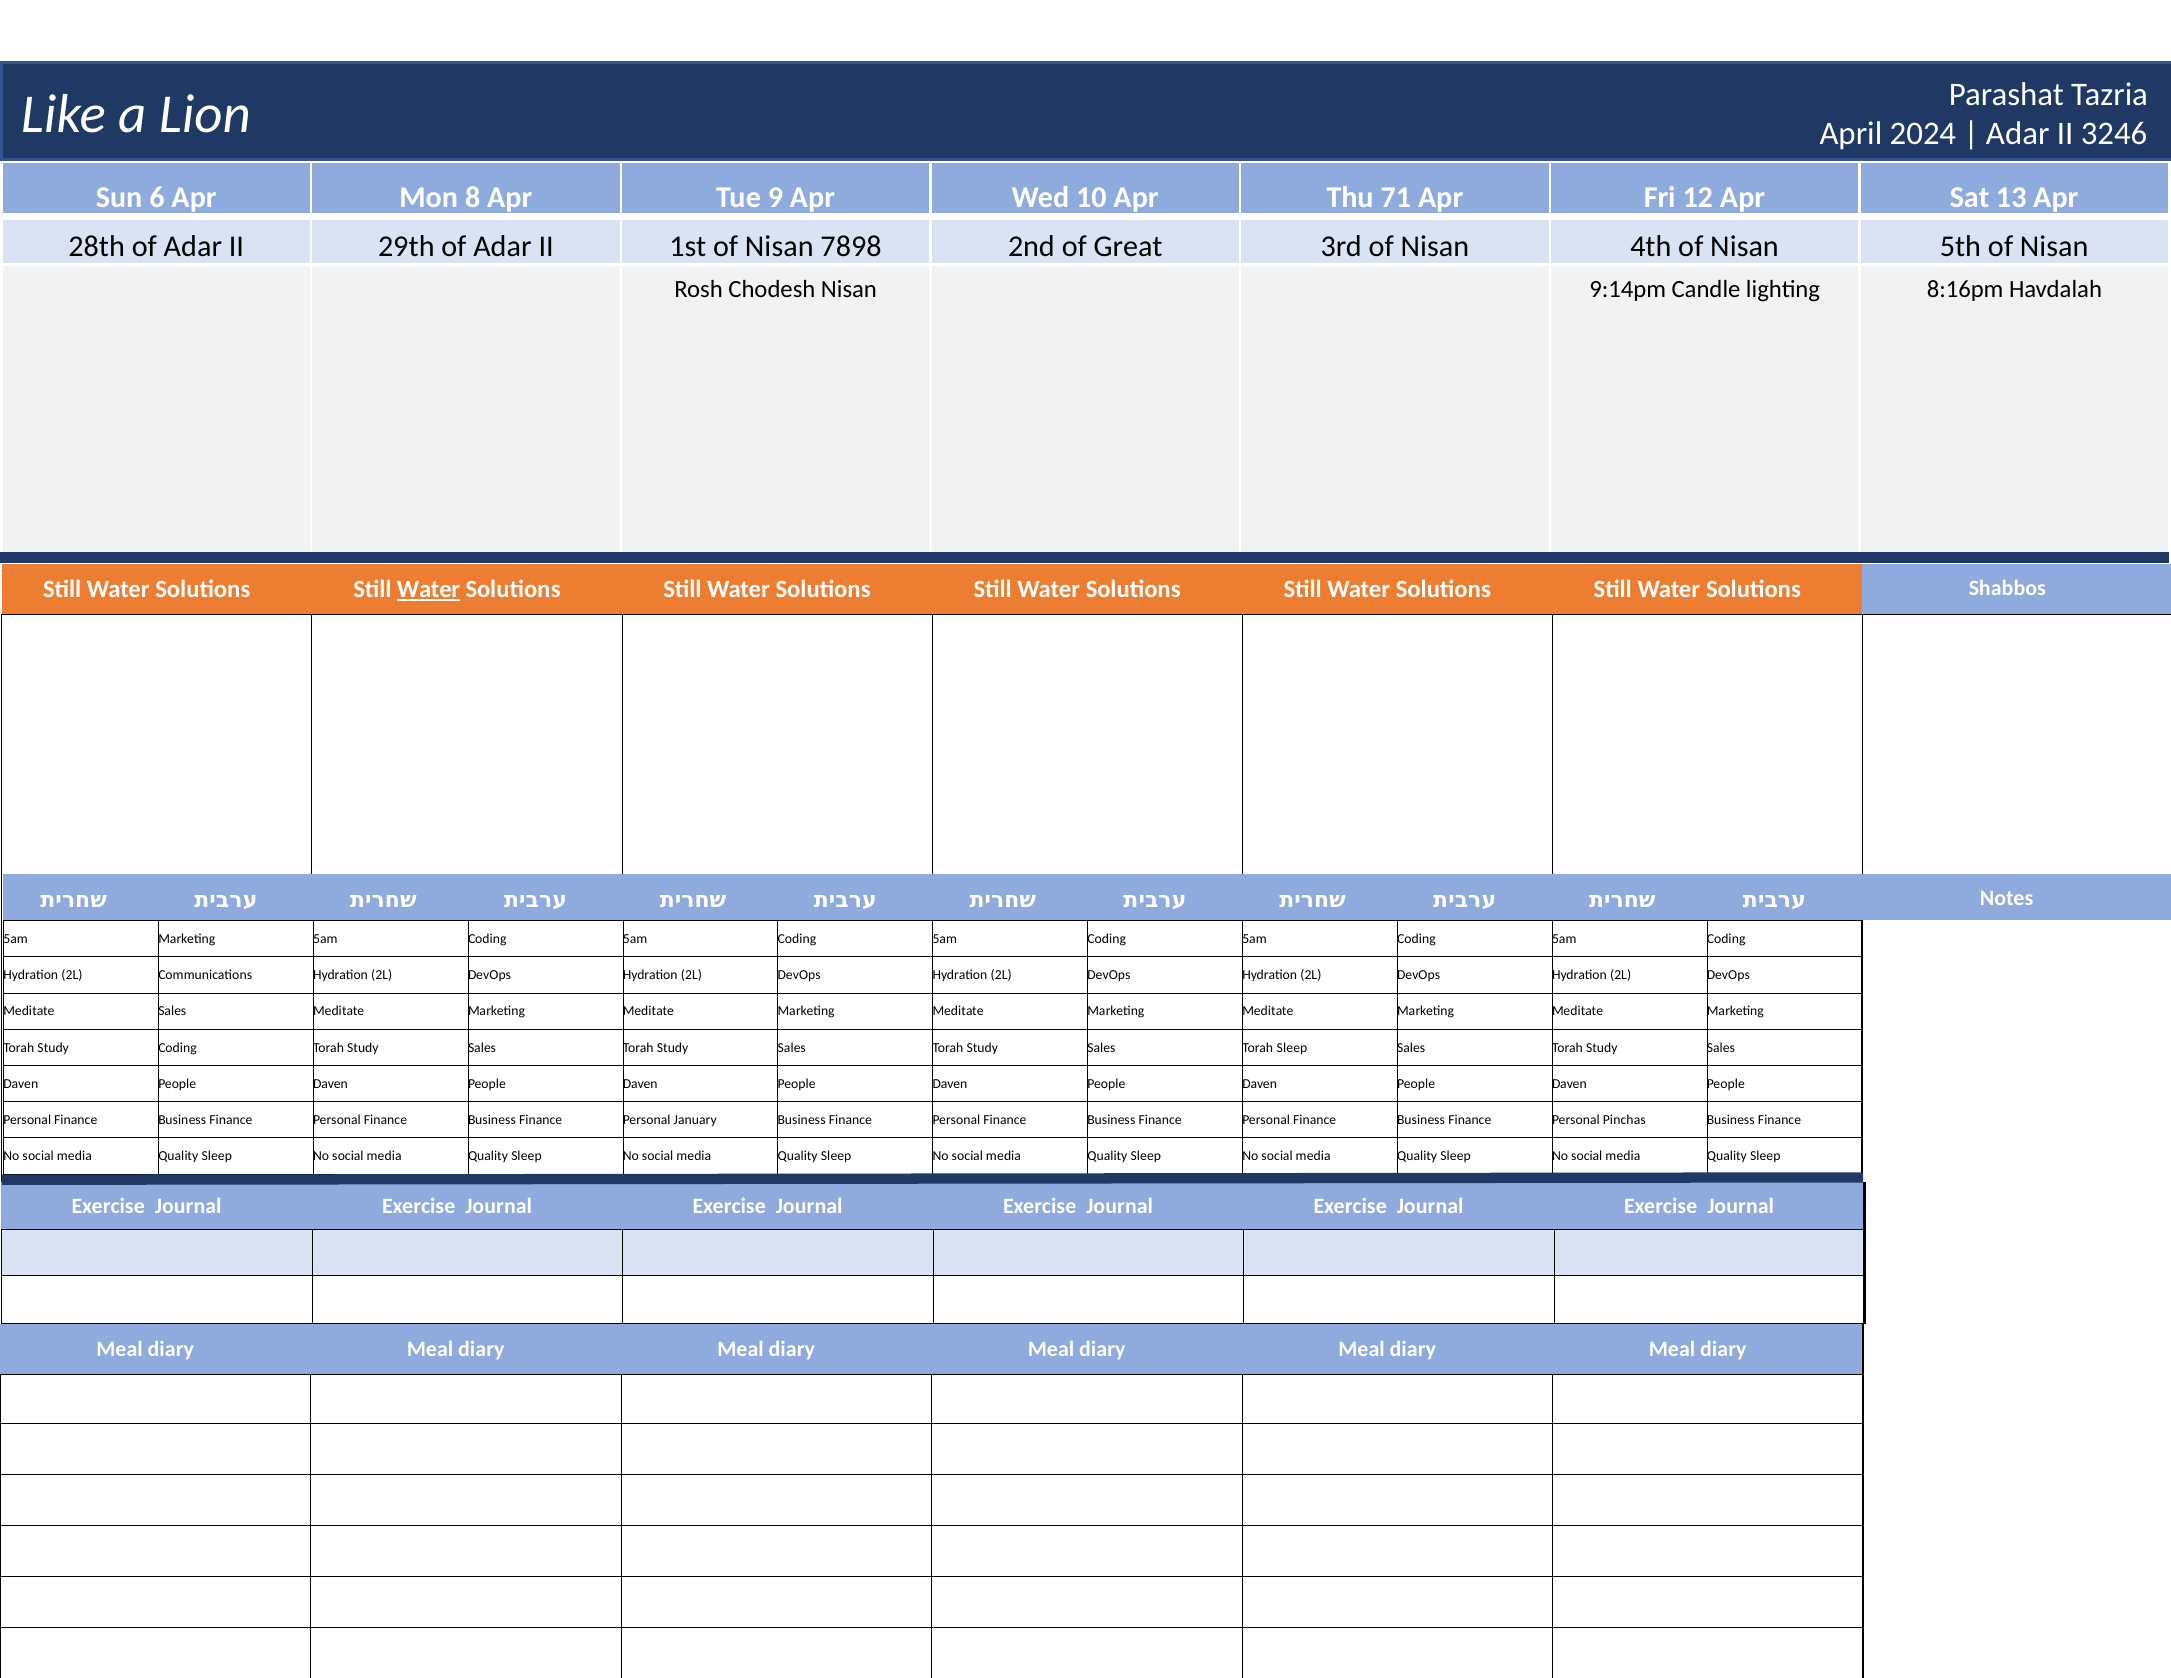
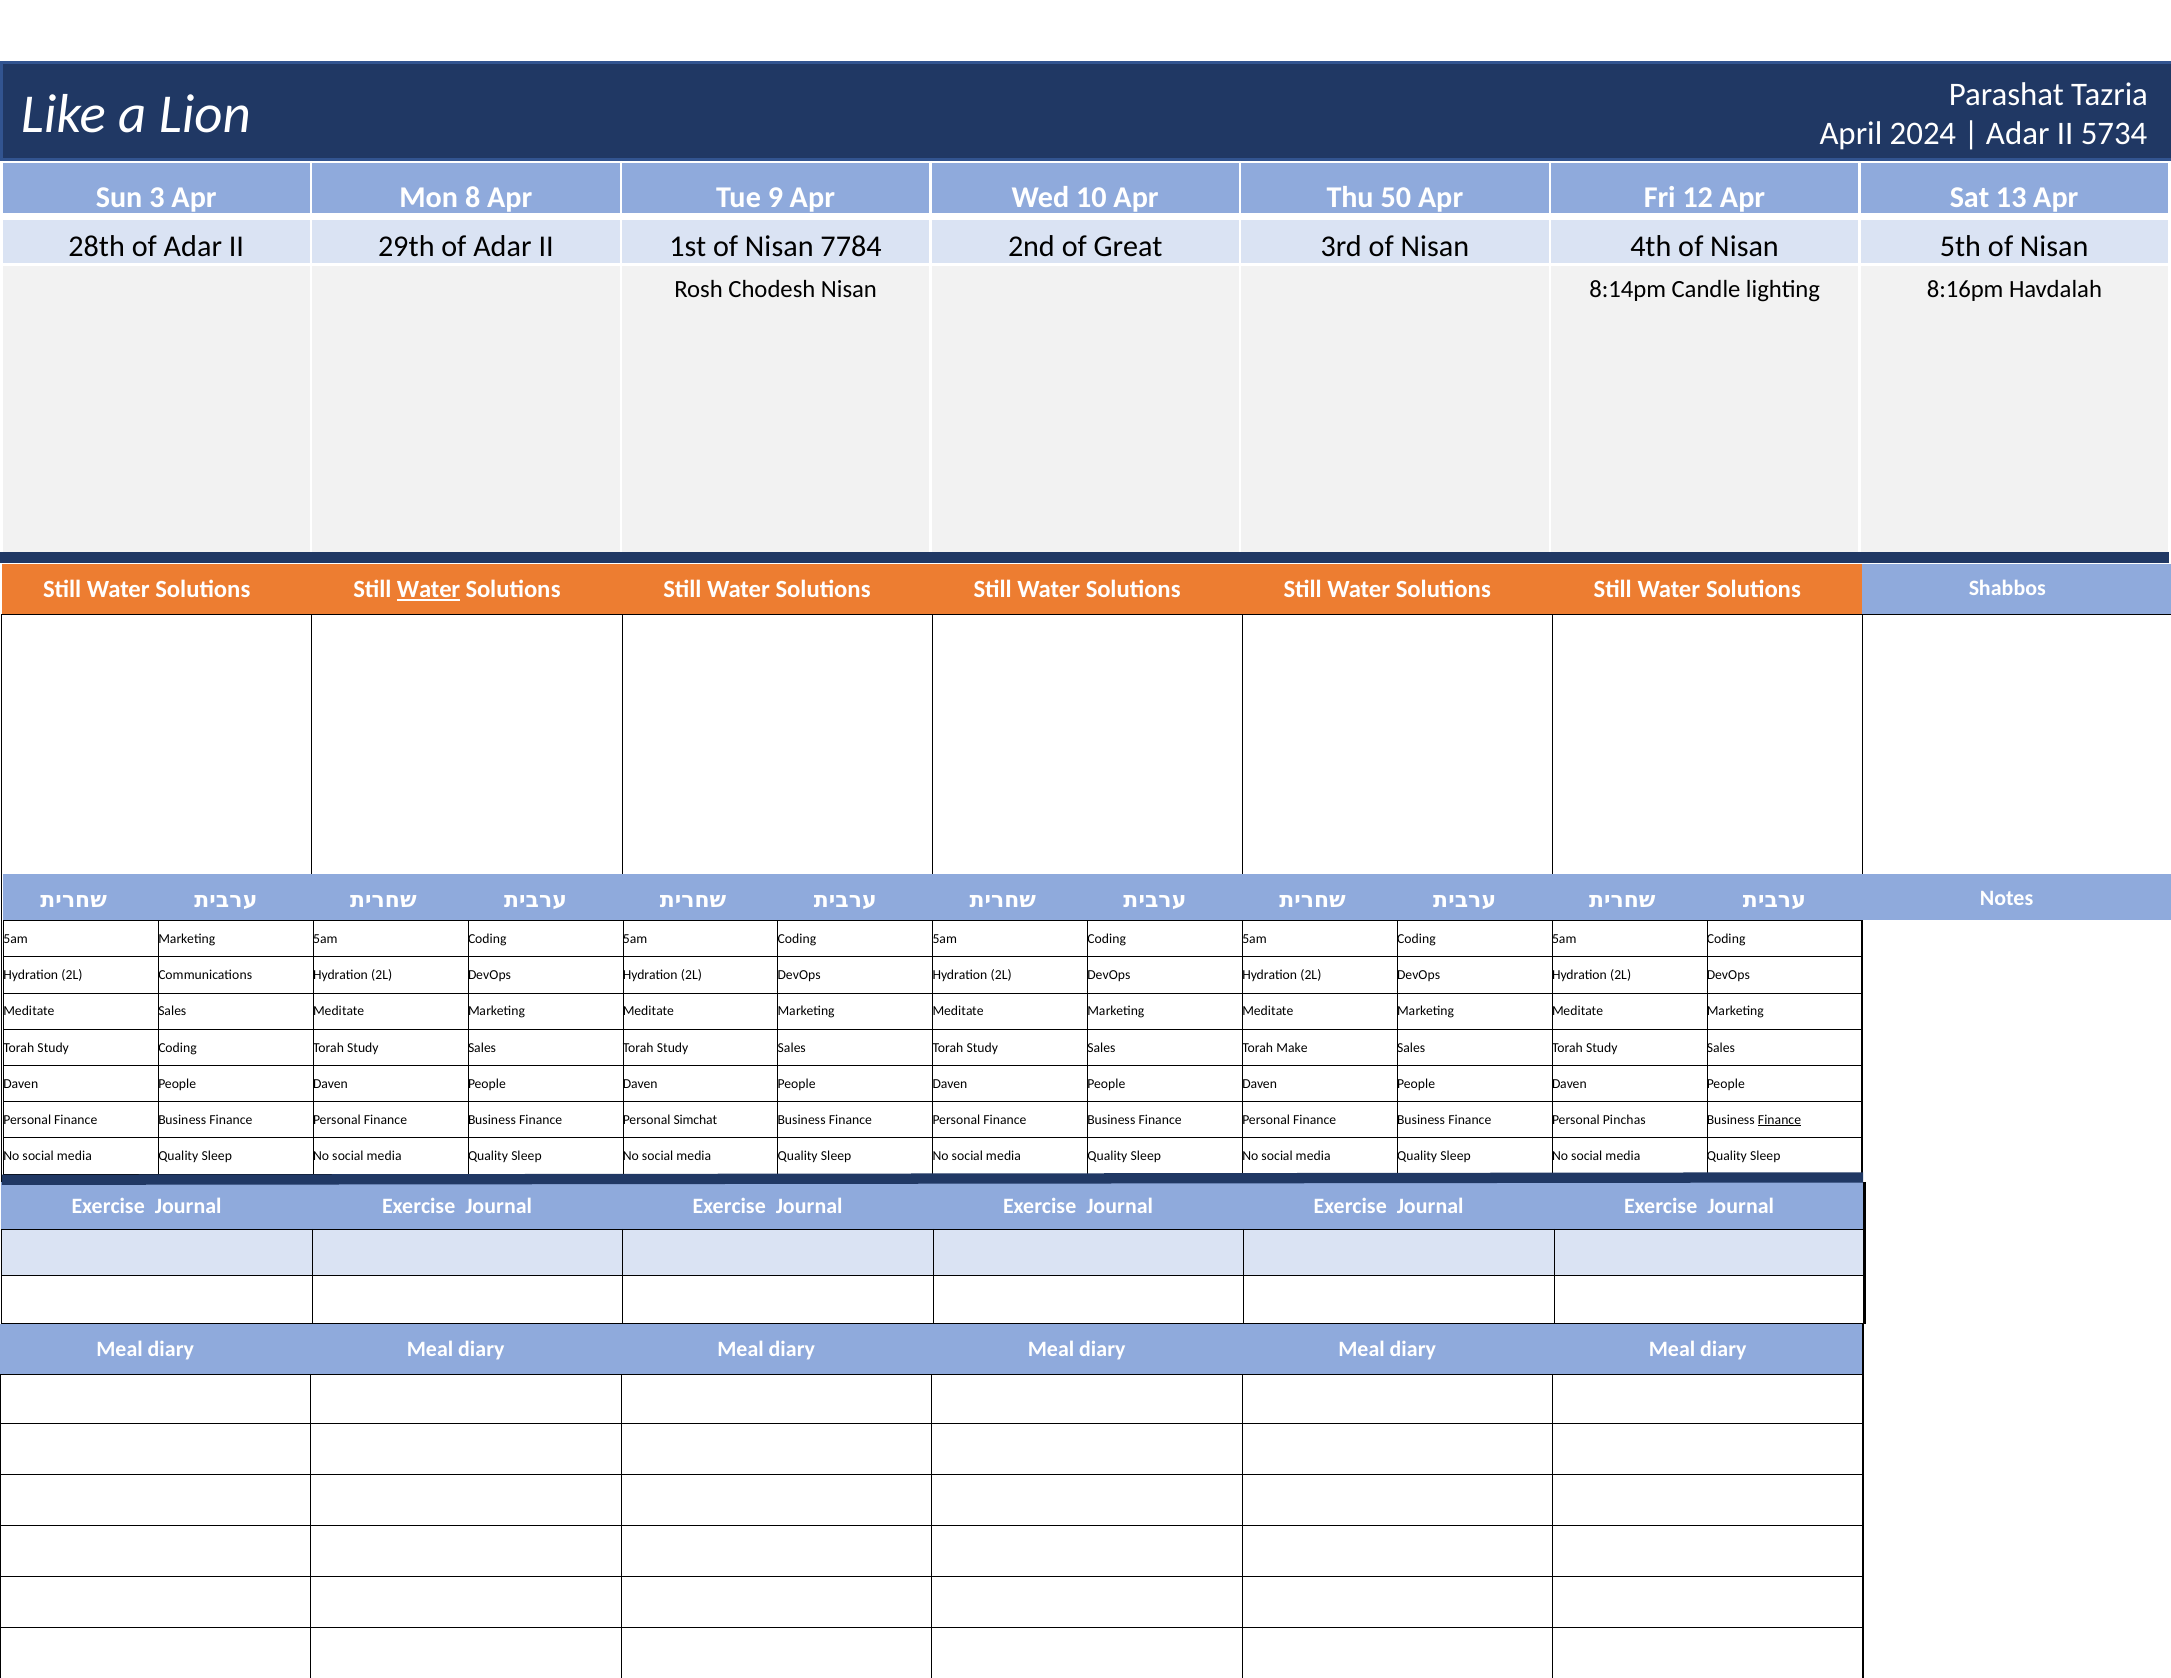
3246: 3246 -> 5734 (2114, 134)
6: 6 -> 3 (157, 198)
71: 71 -> 50 (1396, 198)
7898: 7898 -> 7784 (851, 246)
9:14pm: 9:14pm -> 8:14pm (1628, 289)
Torah Sleep: Sleep -> Make (1292, 1047)
January: January -> Simchat (695, 1120)
Finance underline: none -> present (1780, 1120)
